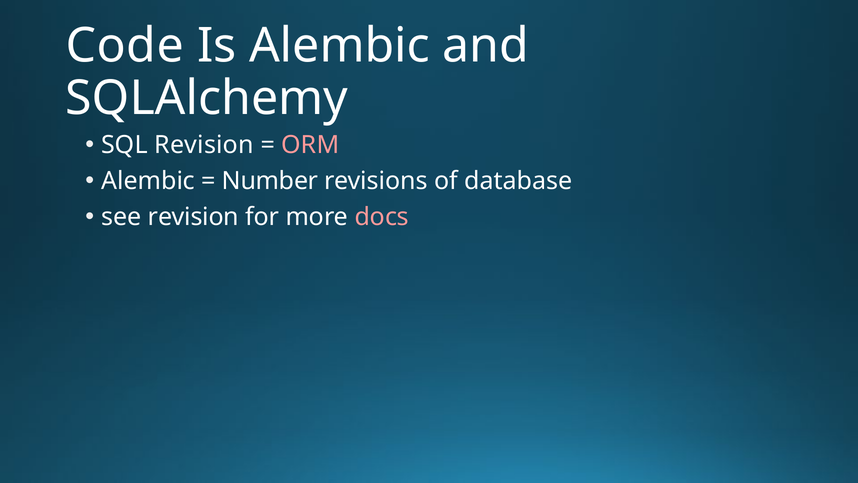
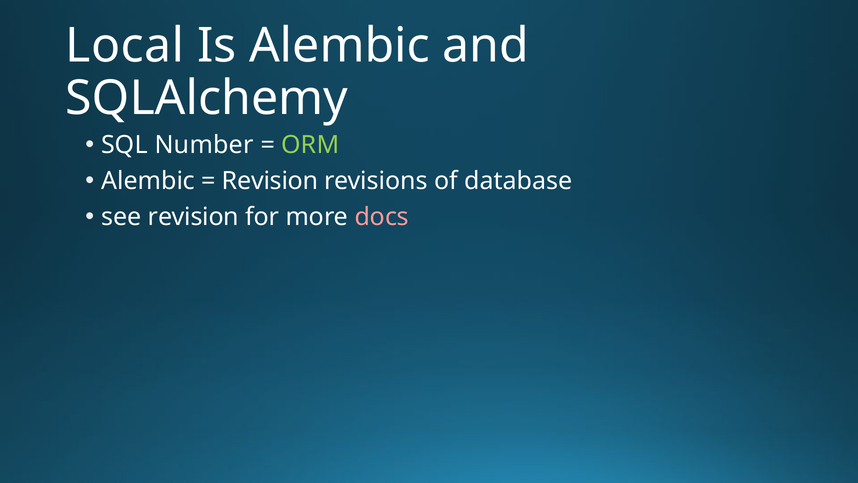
Code: Code -> Local (125, 46)
SQL Revision: Revision -> Number (204, 145)
ORM colour: pink -> light green (310, 145)
Number: Number -> Revision (270, 181)
